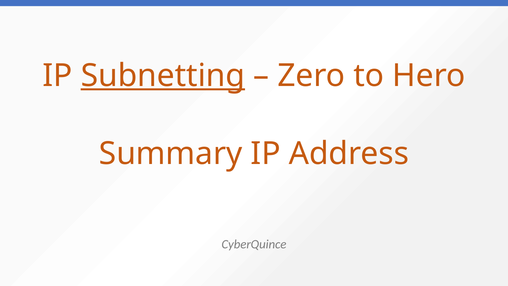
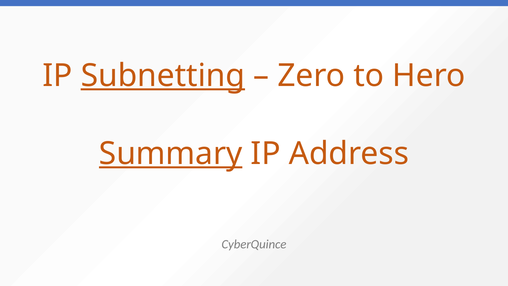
Summary underline: none -> present (171, 153)
